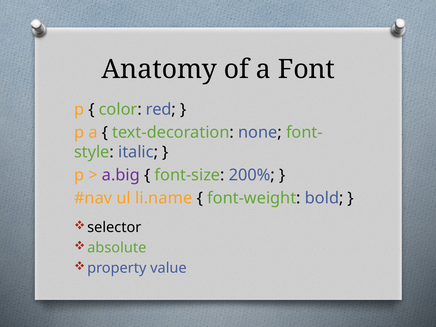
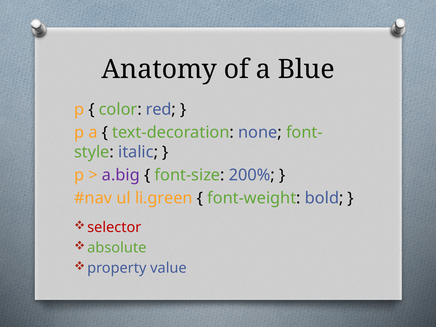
Font: Font -> Blue (306, 69)
li.name: li.name -> li.green (164, 198)
selector colour: black -> red (114, 228)
